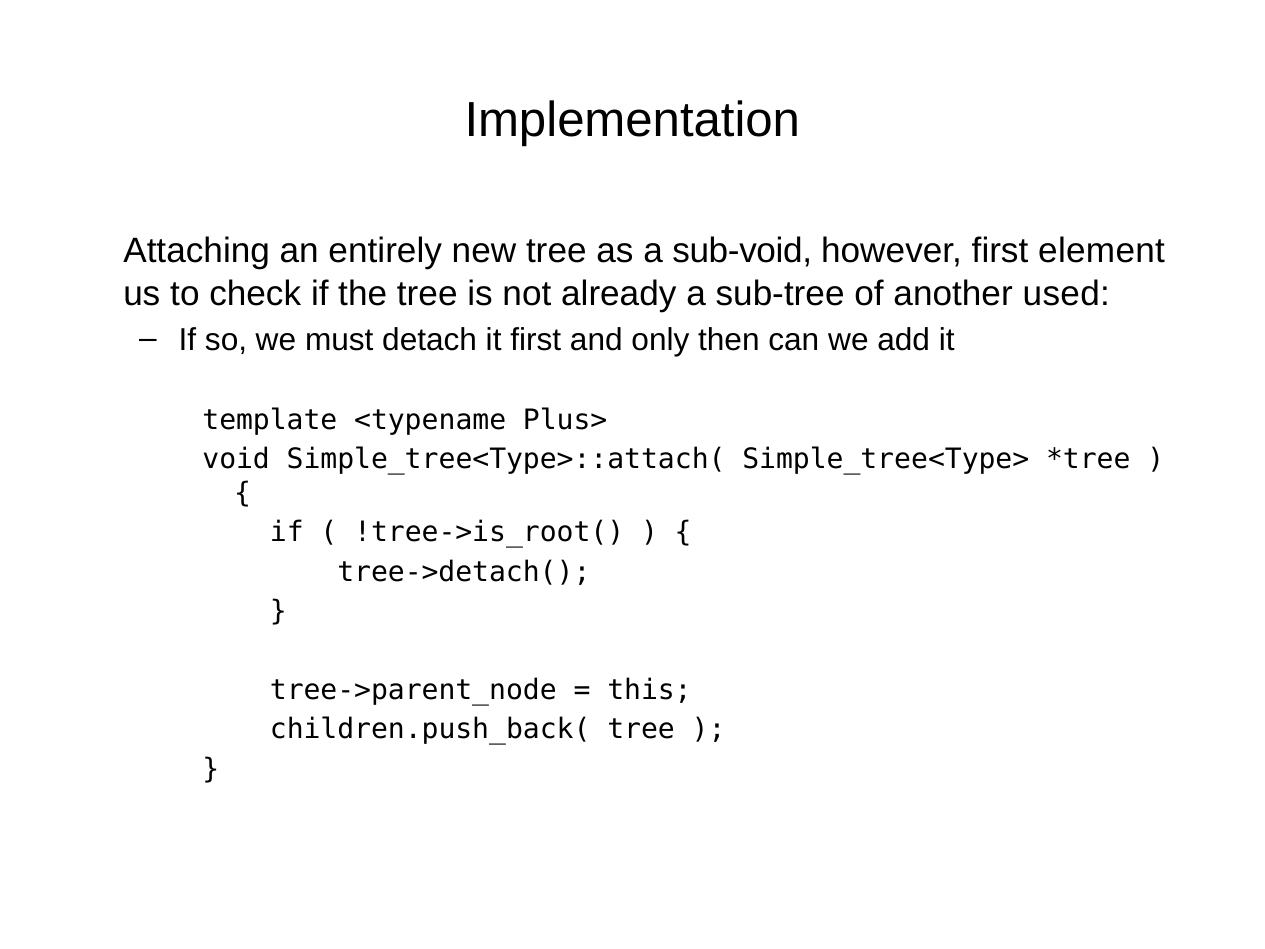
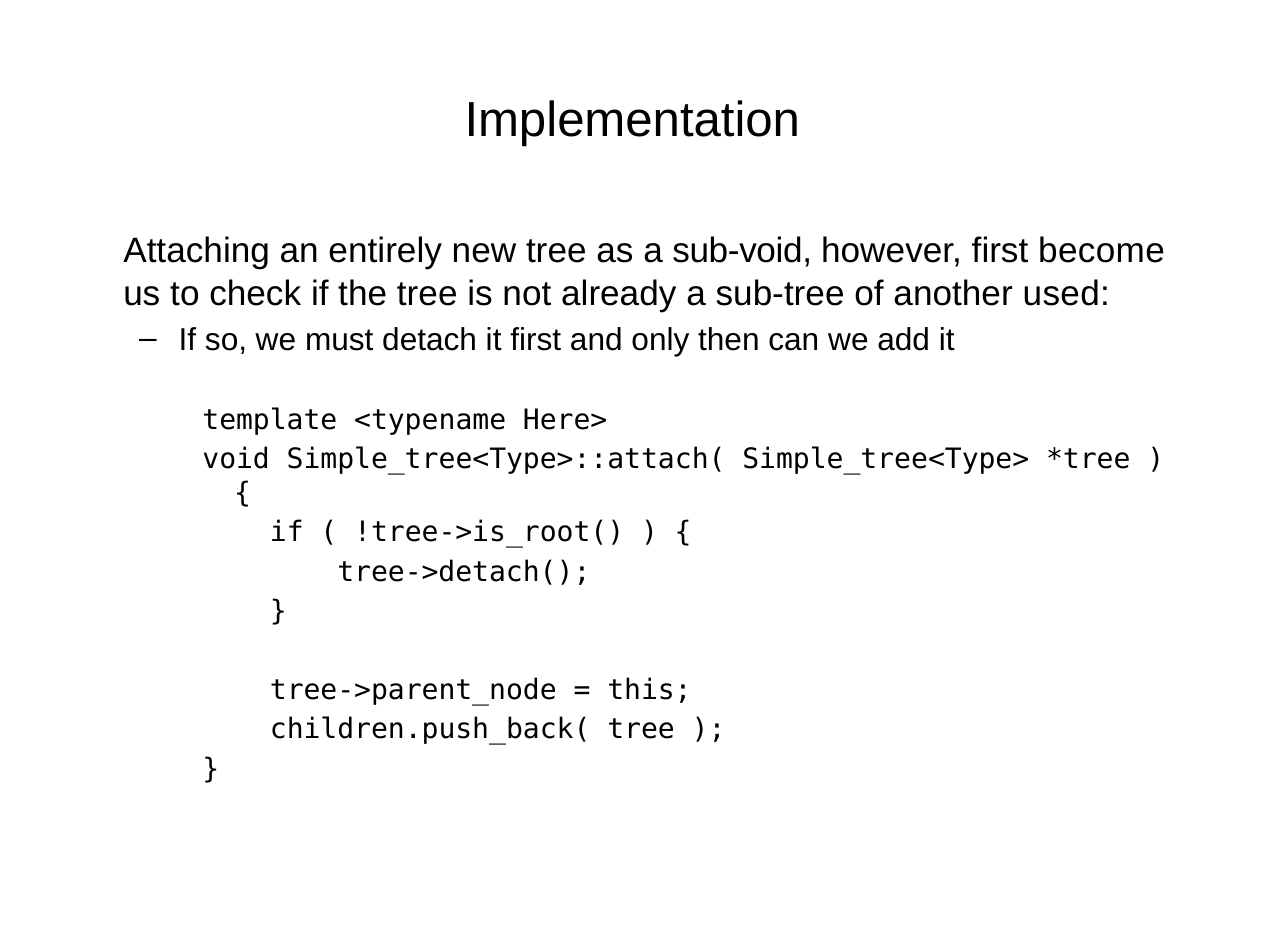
element: element -> become (1102, 251)
Plus>: Plus> -> Here> (565, 420)
